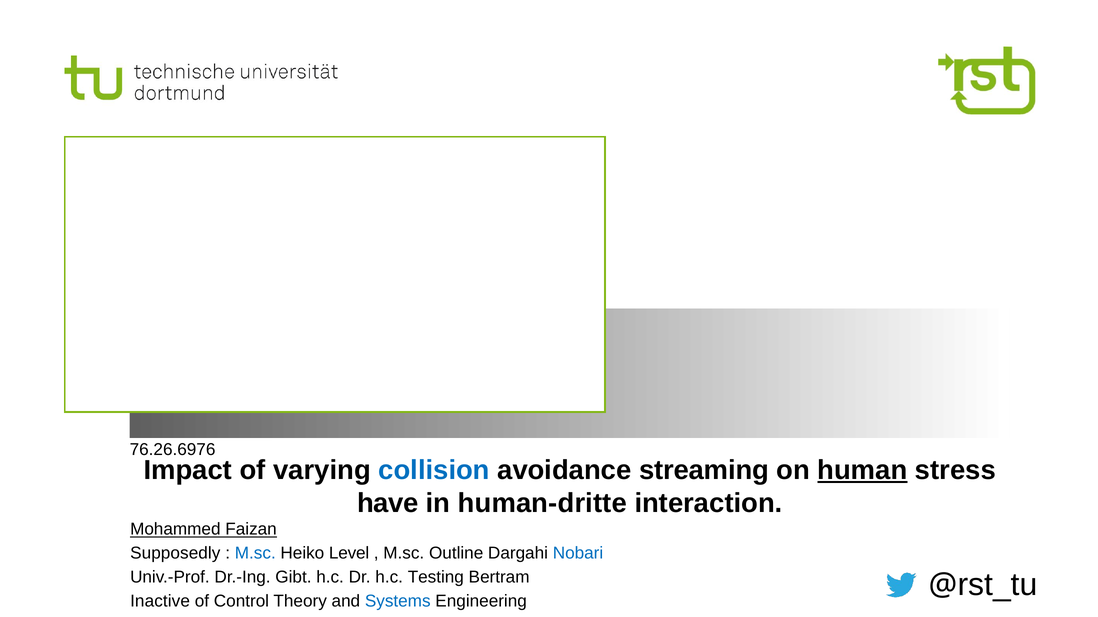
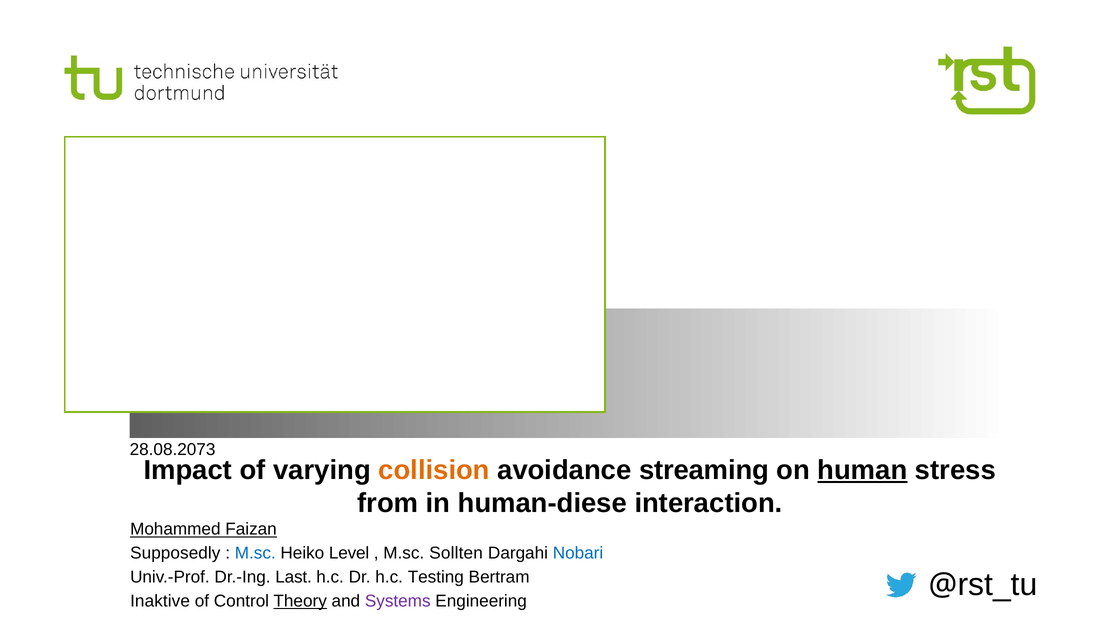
76.26.6976: 76.26.6976 -> 28.08.2073 (173, 450)
collision colour: blue -> orange (434, 471)
have: have -> from (388, 504)
human-dritte: human-dritte -> human-diese (542, 504)
Outline: Outline -> Sollten (456, 554)
Gibt: Gibt -> Last (294, 578)
Inactive: Inactive -> Inaktive (160, 602)
Theory underline: none -> present (300, 602)
Systems colour: blue -> purple (398, 602)
